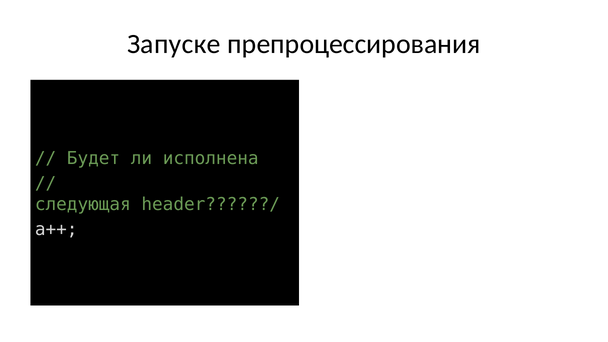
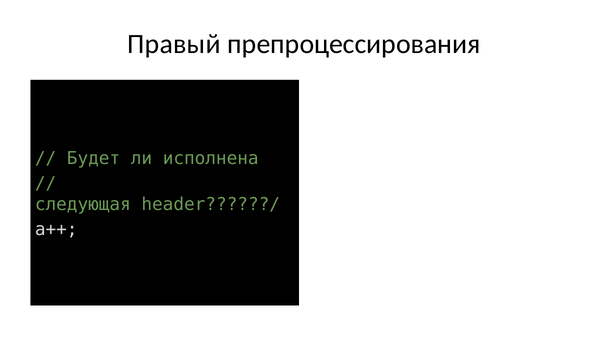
Запуске: Запуске -> Правый (174, 44)
